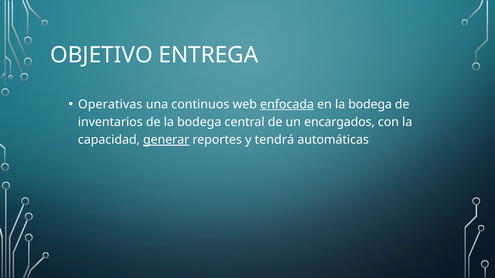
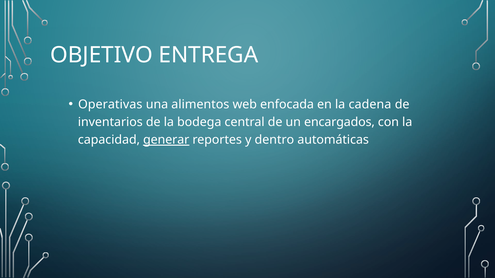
continuos: continuos -> alimentos (200, 104)
enfocada underline: present -> none (287, 104)
en la bodega: bodega -> cadena (370, 104)
tendrá: tendrá -> dentro (274, 140)
